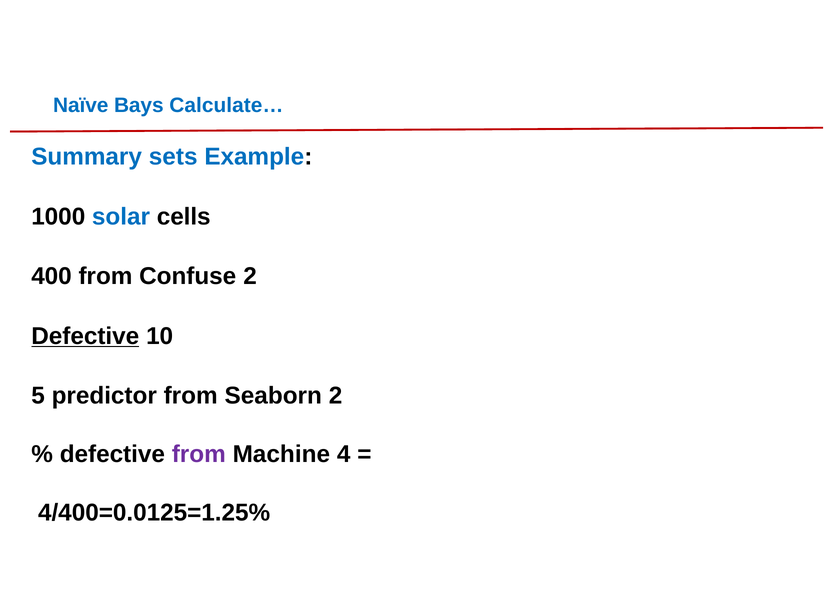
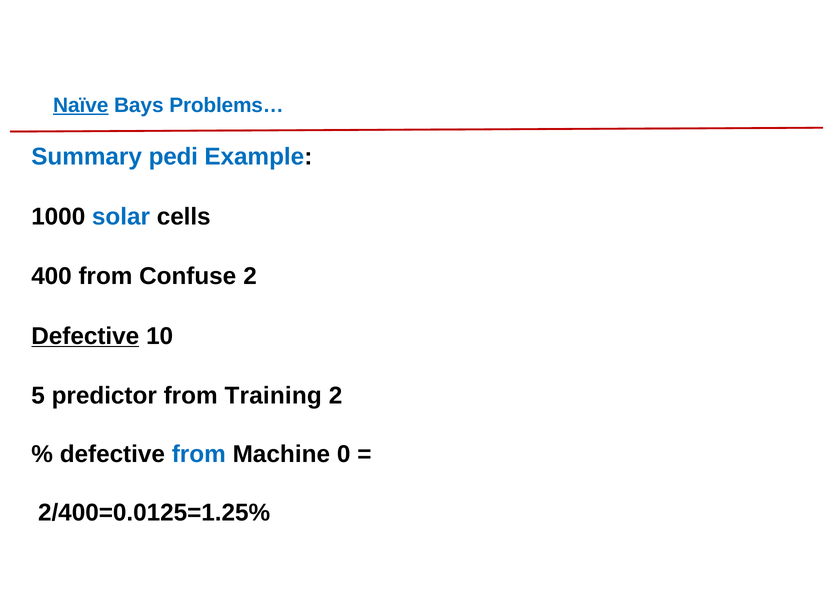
Naïve underline: none -> present (81, 105)
Calculate…: Calculate… -> Problems… (226, 105)
sets: sets -> pedi (173, 157)
Seaborn: Seaborn -> Training (273, 396)
from colour: purple -> blue (199, 454)
4: 4 -> 0 (344, 454)
4/400=0.0125=1.25%: 4/400=0.0125=1.25% -> 2/400=0.0125=1.25% (154, 513)
